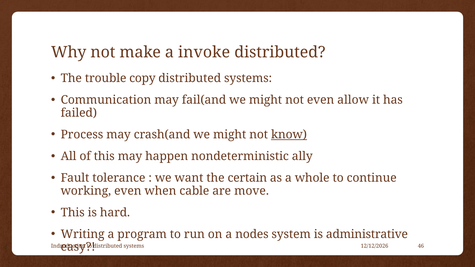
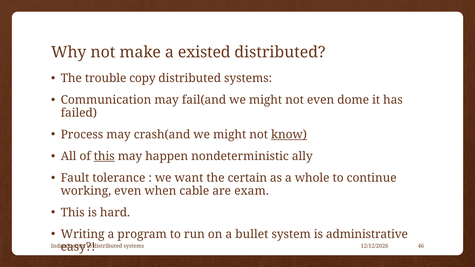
invoke: invoke -> existed (204, 52)
allow: allow -> dome (353, 100)
this underline: none -> present (104, 156)
move: move -> exam (252, 191)
nodes: nodes -> bullet (252, 234)
